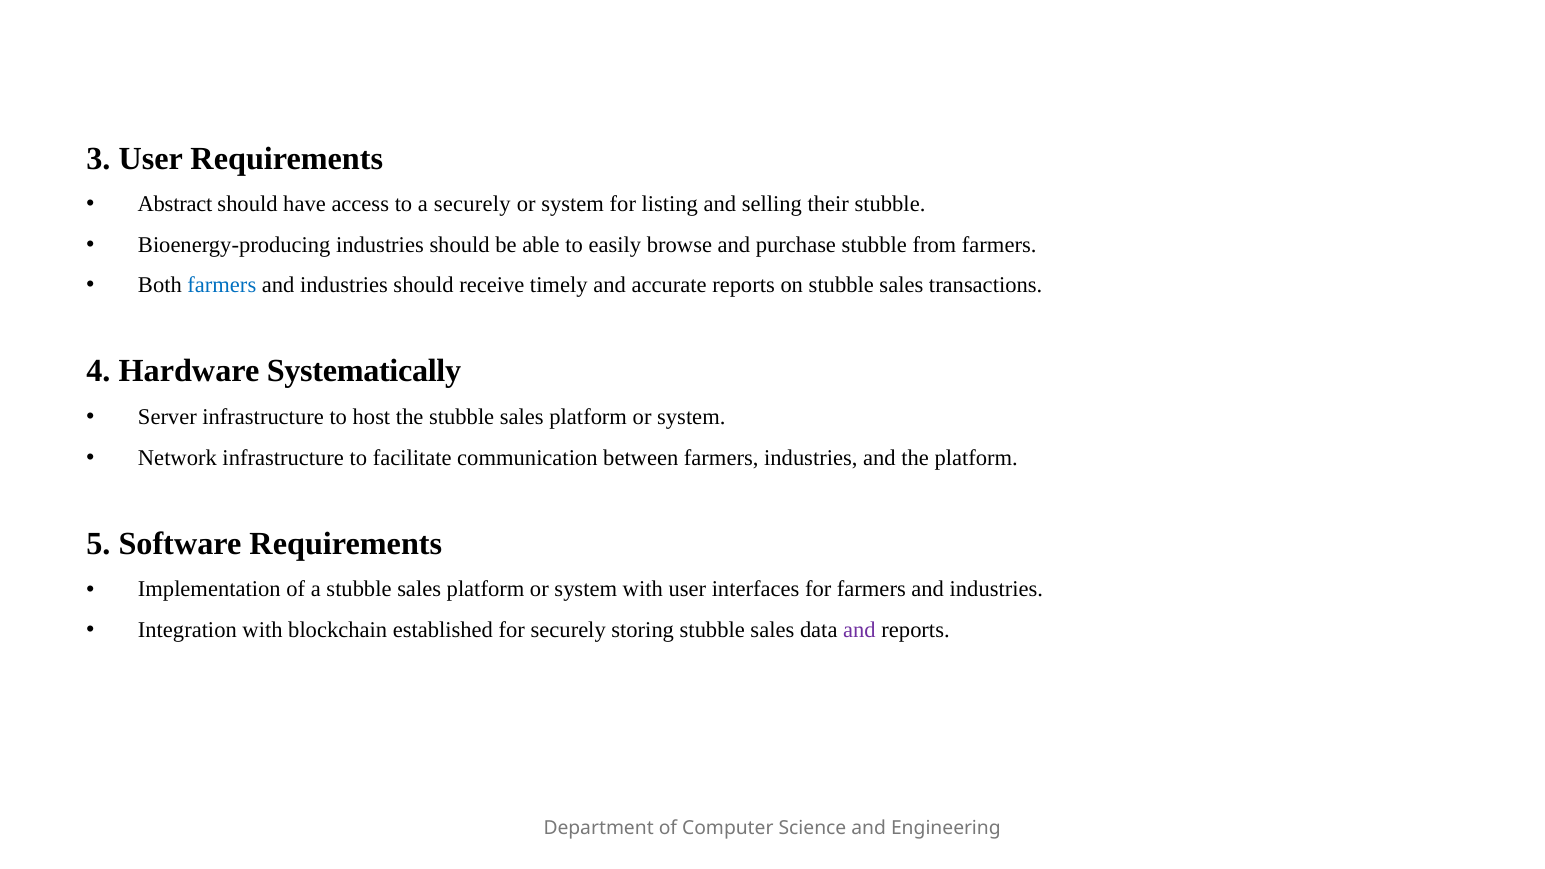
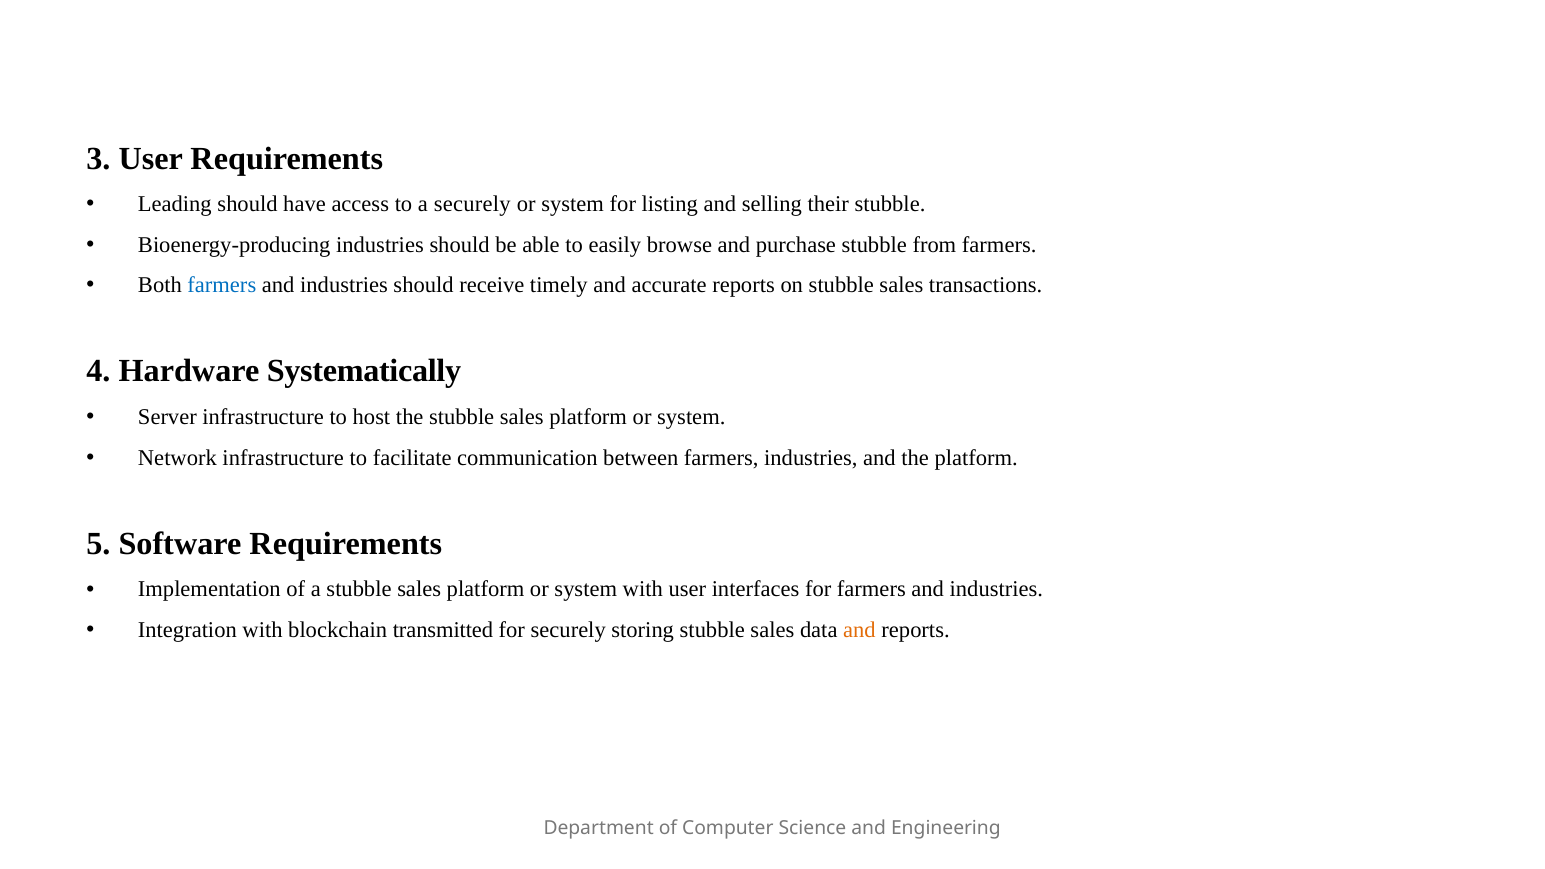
Abstract: Abstract -> Leading (175, 204)
established: established -> transmitted (443, 630)
and colour: purple -> orange (859, 630)
